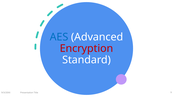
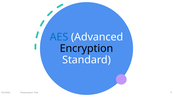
Encryption colour: red -> black (86, 49)
